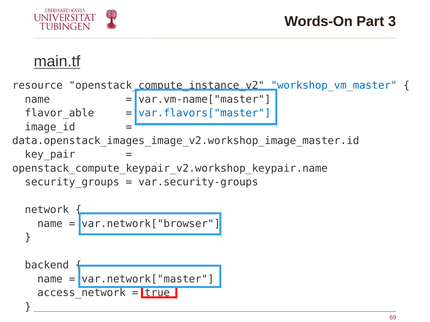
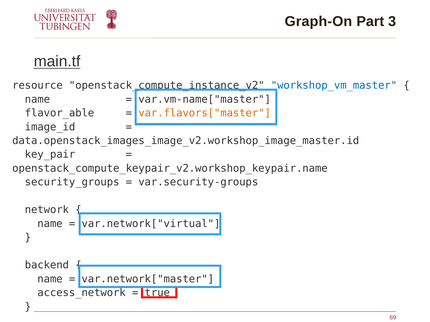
Words-On: Words-On -> Graph-On (318, 22)
var.flavors["master colour: blue -> orange (205, 113)
var.network["browser: var.network["browser -> var.network["virtual (151, 224)
